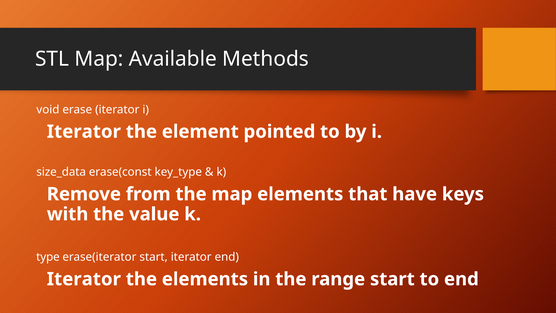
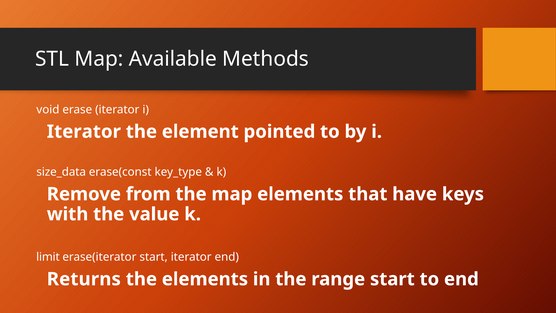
type: type -> limit (48, 257)
Iterator: Iterator -> Returns (84, 279)
